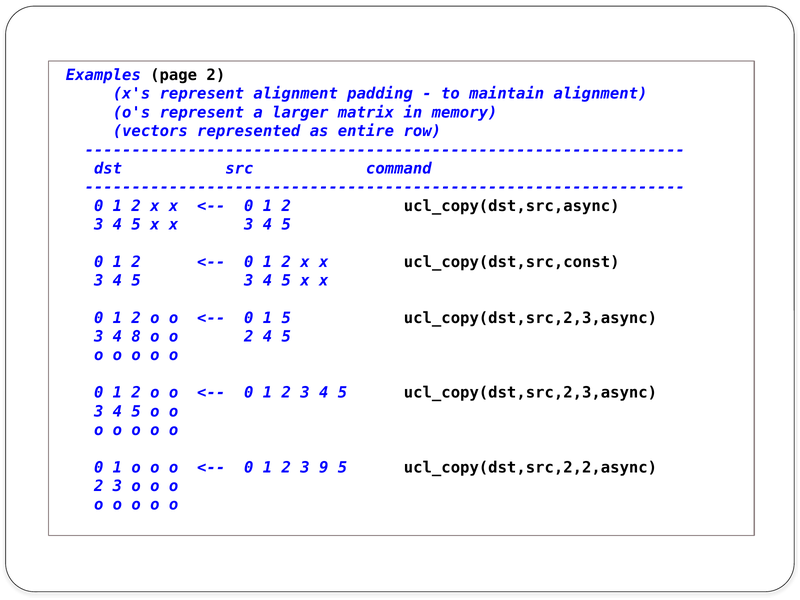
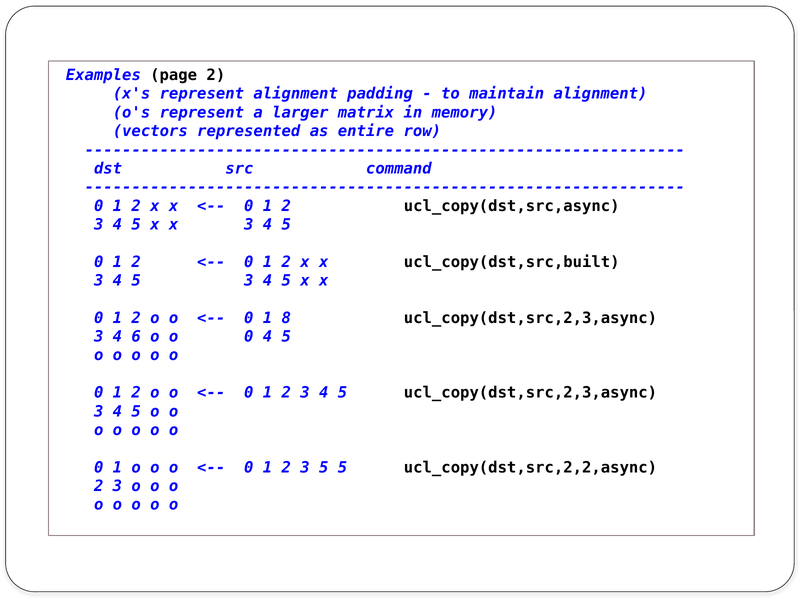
ucl_copy(dst,src,const: ucl_copy(dst,src,const -> ucl_copy(dst,src,built (512, 262)
1 5: 5 -> 8 (286, 318)
8: 8 -> 6 (136, 337)
2: 2 -> 0 (249, 337)
3 9: 9 -> 5 (324, 467)
